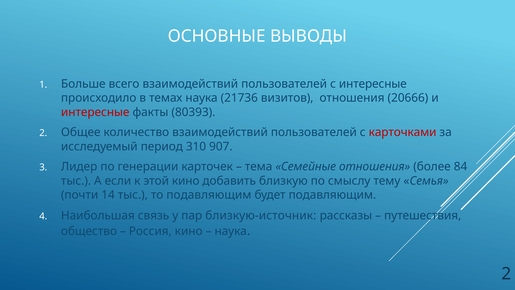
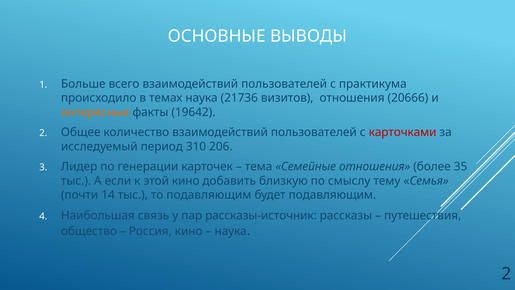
с интересные: интересные -> практикума (373, 84)
интересные colour: red -> orange (95, 112)
80393: 80393 -> 19642 (193, 112)
907: 907 -> 206 (221, 146)
84: 84 -> 35 (461, 167)
близкую-источник: близкую-источник -> рассказы-источник (261, 215)
